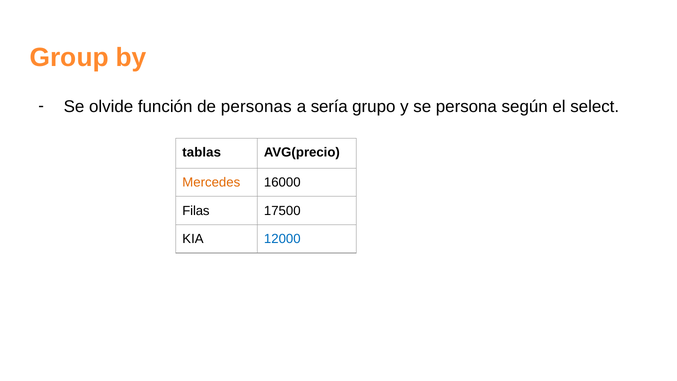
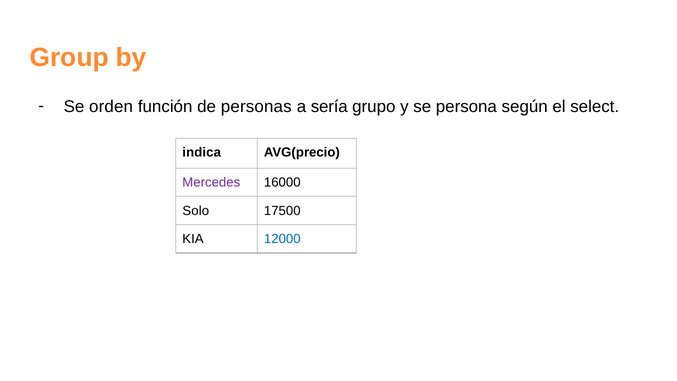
olvide: olvide -> orden (111, 106)
tablas: tablas -> indica (202, 152)
Mercedes colour: orange -> purple (211, 182)
Filas: Filas -> Solo (196, 211)
